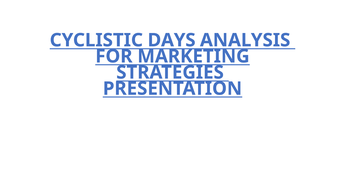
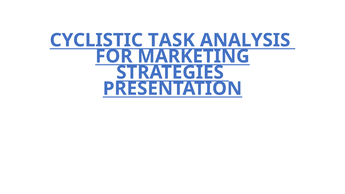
DAYS: DAYS -> TASK (171, 40)
